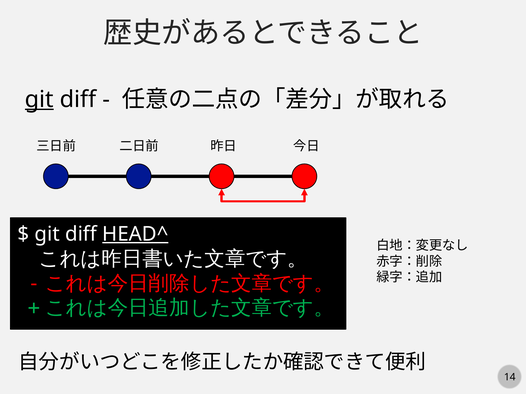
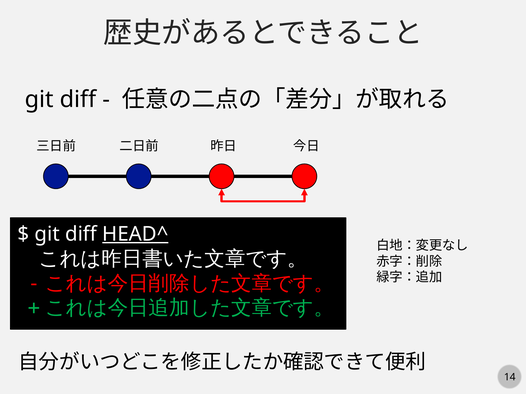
git underline: present -> none (39, 100)
